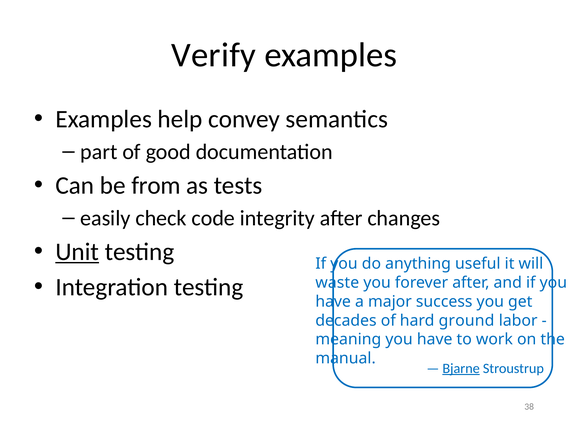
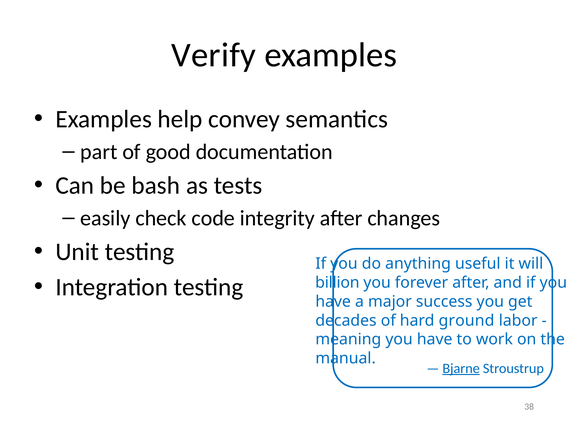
from: from -> bash (156, 185)
Unit underline: present -> none (77, 252)
waste: waste -> billion (337, 283)
